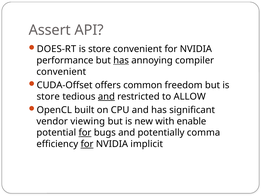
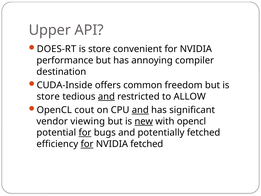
Assert: Assert -> Upper (50, 30)
has underline: present -> none (121, 60)
convenient: convenient -> destination (61, 72)
CUDA-Offset: CUDA-Offset -> CUDA-Inside (65, 85)
built: built -> cout (84, 110)
and underline: none -> present (140, 110)
new underline: none -> present (144, 121)
with enable: enable -> opencl (191, 121)
potentially comma: comma -> fetched (204, 132)
NVIDIA implicit: implicit -> fetched (147, 144)
